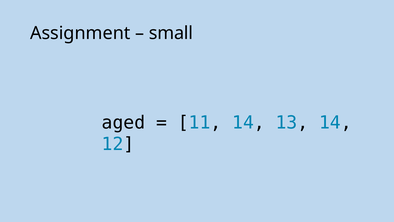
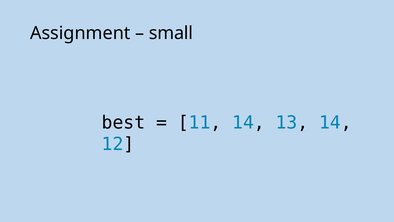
aged: aged -> best (123, 122)
